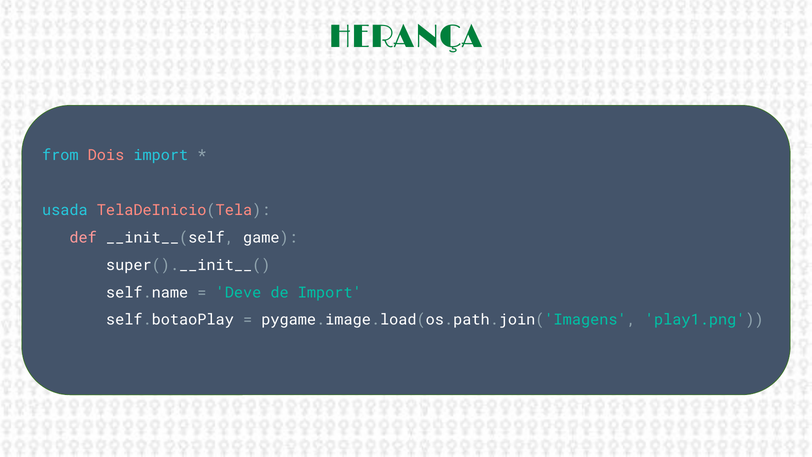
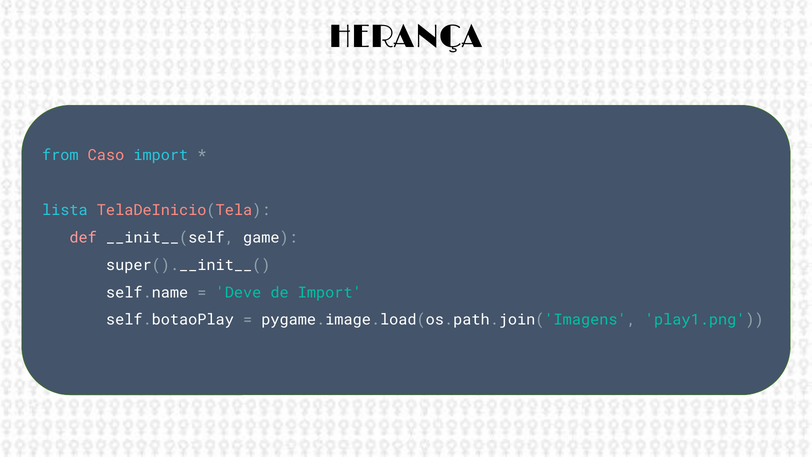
HERANÇA colour: green -> black (406, 37)
Dois: Dois -> Caso (106, 155)
usada: usada -> lista (65, 210)
